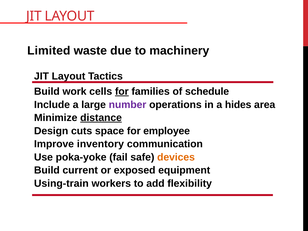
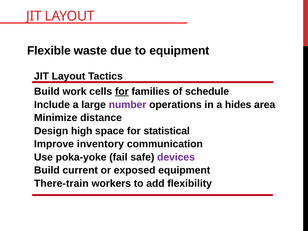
Limited: Limited -> Flexible (49, 51)
to machinery: machinery -> equipment (179, 51)
distance underline: present -> none (101, 118)
cuts: cuts -> high (82, 131)
employee: employee -> statistical (167, 131)
devices colour: orange -> purple (176, 157)
Using-train: Using-train -> There-train (61, 183)
